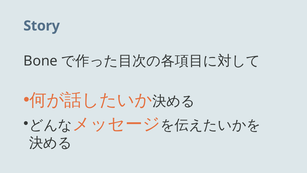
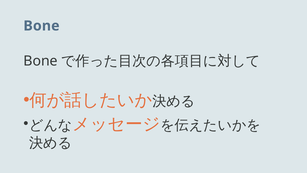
Story: Story -> Bone (41, 26)
